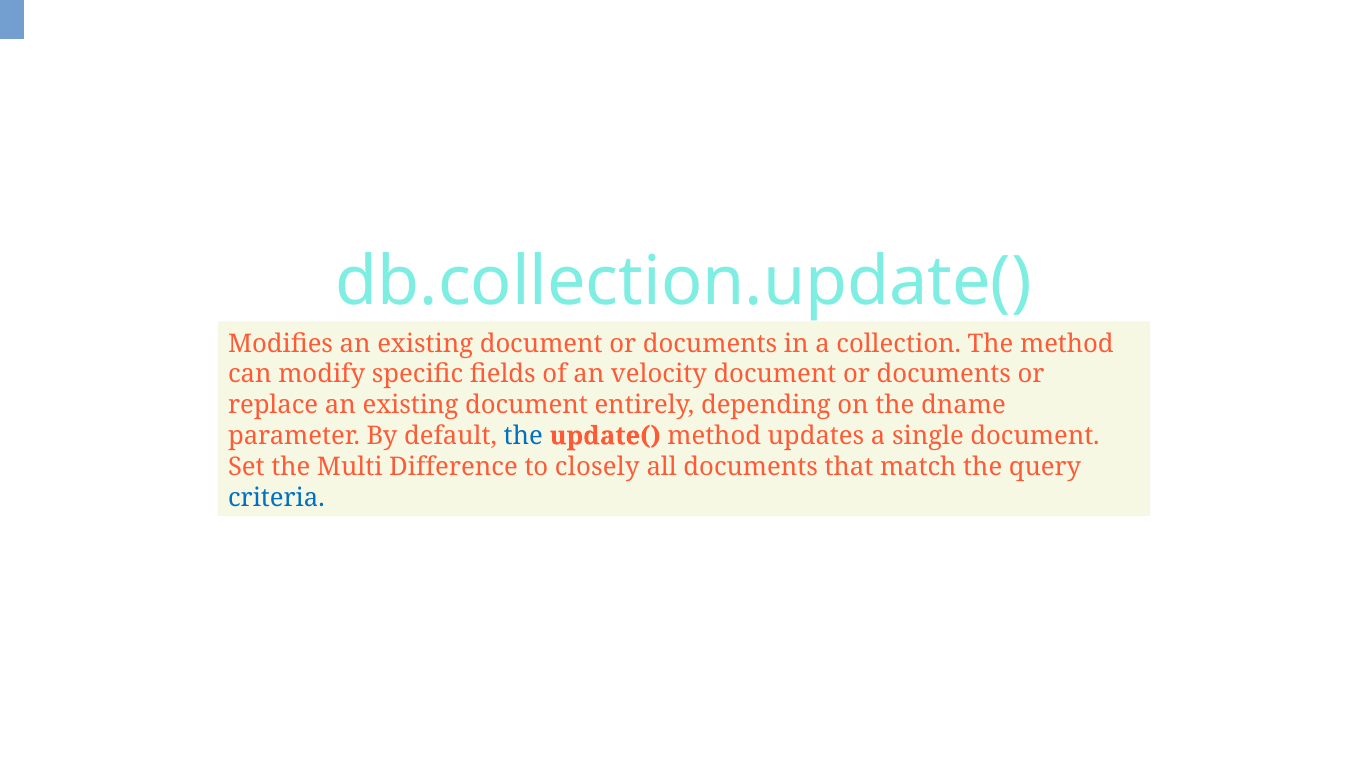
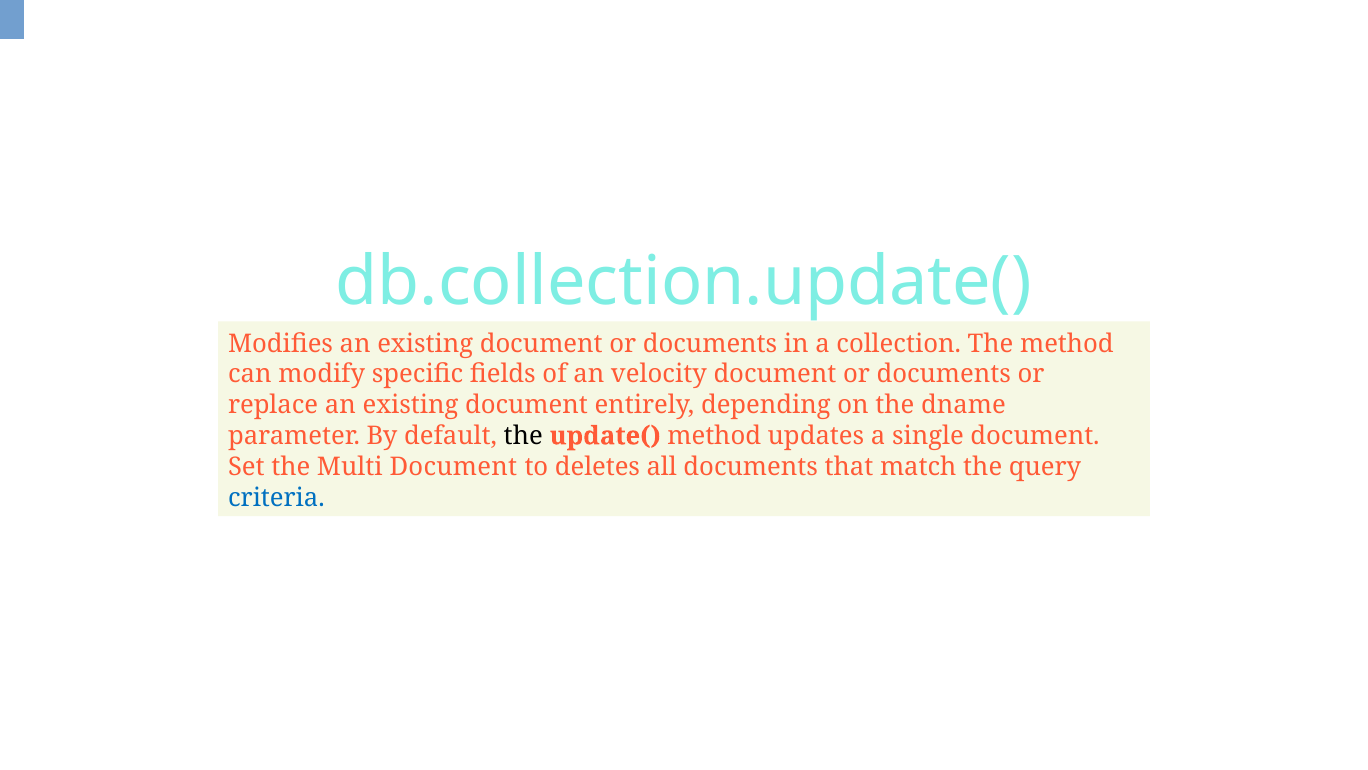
the colour: blue -> black (523, 436)
Multi Difference: Difference -> Document (453, 466)
closely: closely -> deletes (597, 466)
